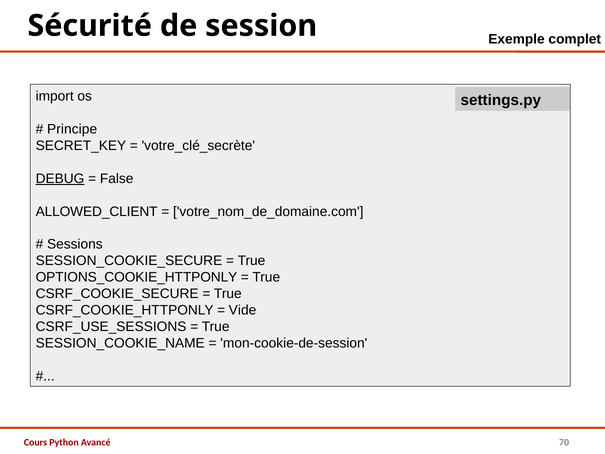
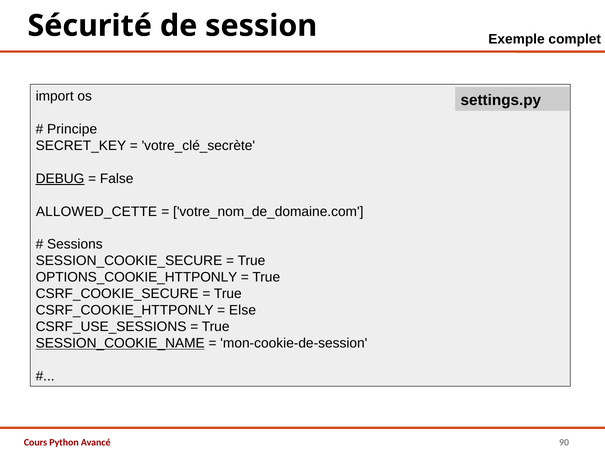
ALLOWED_CLIENT: ALLOWED_CLIENT -> ALLOWED_CETTE (96, 211)
Vide: Vide -> Else (242, 310)
SESSION_COOKIE_NAME underline: none -> present (120, 343)
70: 70 -> 90 (564, 442)
